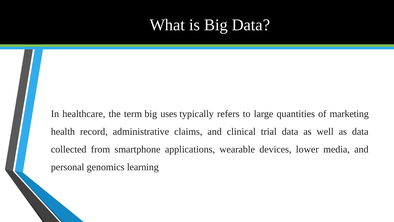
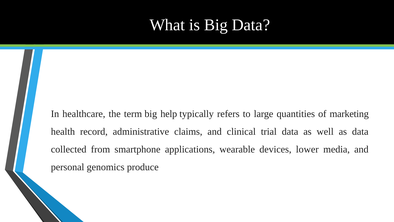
uses: uses -> help (169, 114)
learning: learning -> produce (143, 167)
